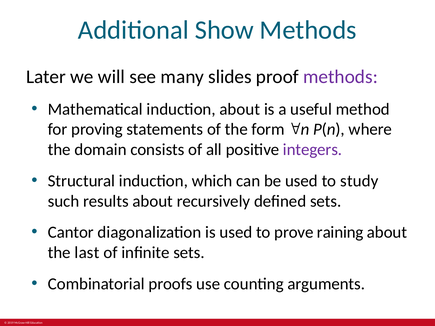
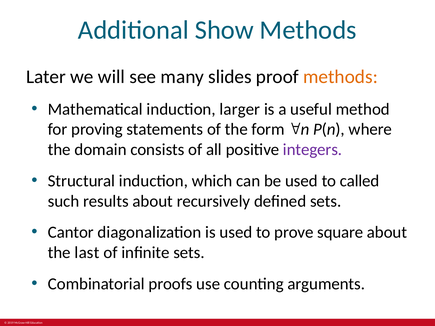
methods colour: purple -> orange (340, 77)
induction about: about -> larger (240, 109)
study: study -> called (360, 181)
raining: raining -> square (340, 232)
